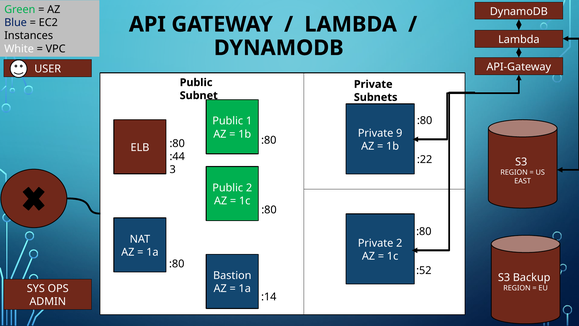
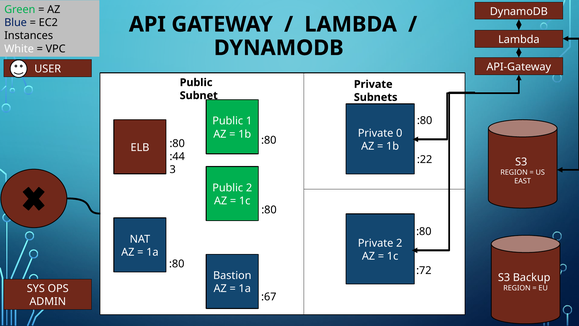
9: 9 -> 0 (399, 133)
:52: :52 -> :72 (424, 270)
:14: :14 -> :67 (269, 297)
